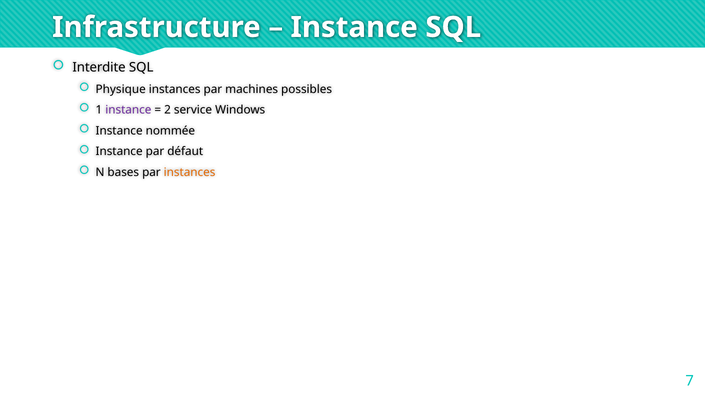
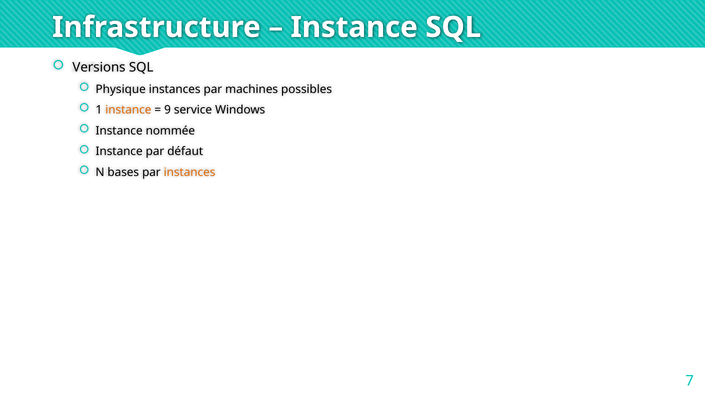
Interdite: Interdite -> Versions (99, 68)
instance colour: purple -> orange (128, 110)
2: 2 -> 9 (168, 110)
